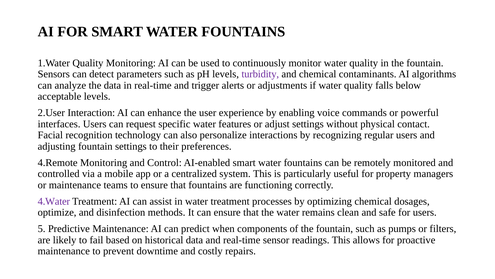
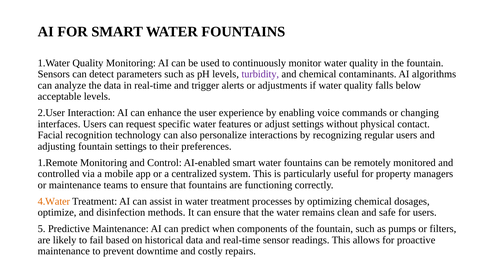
powerful: powerful -> changing (420, 113)
4.Remote: 4.Remote -> 1.Remote (58, 162)
4.Water colour: purple -> orange (54, 201)
